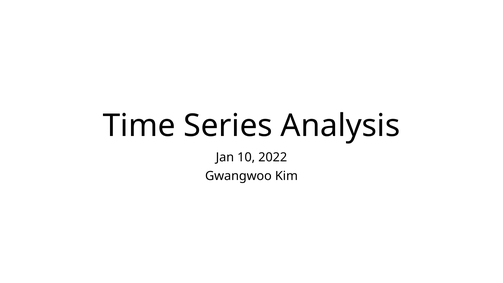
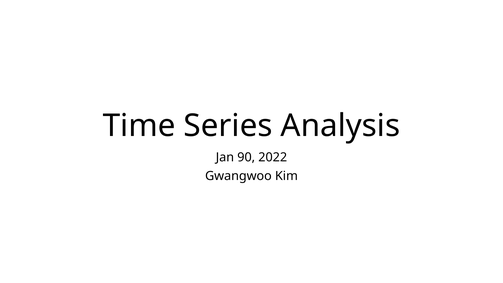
10: 10 -> 90 (246, 157)
